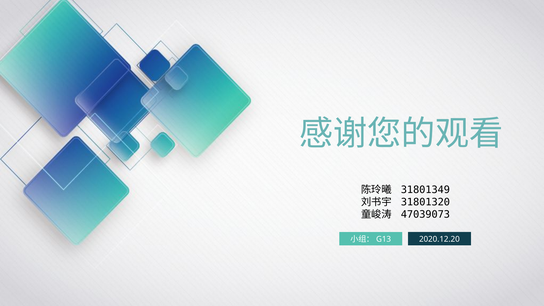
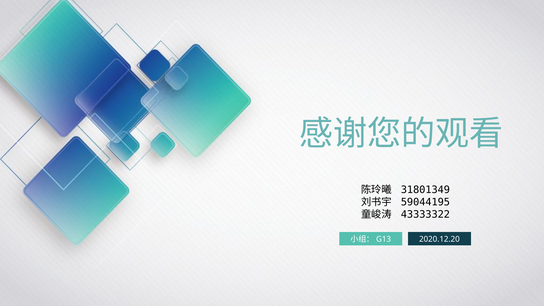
31801320: 31801320 -> 59044195 (425, 202)
47039073: 47039073 -> 43333322 (425, 214)
